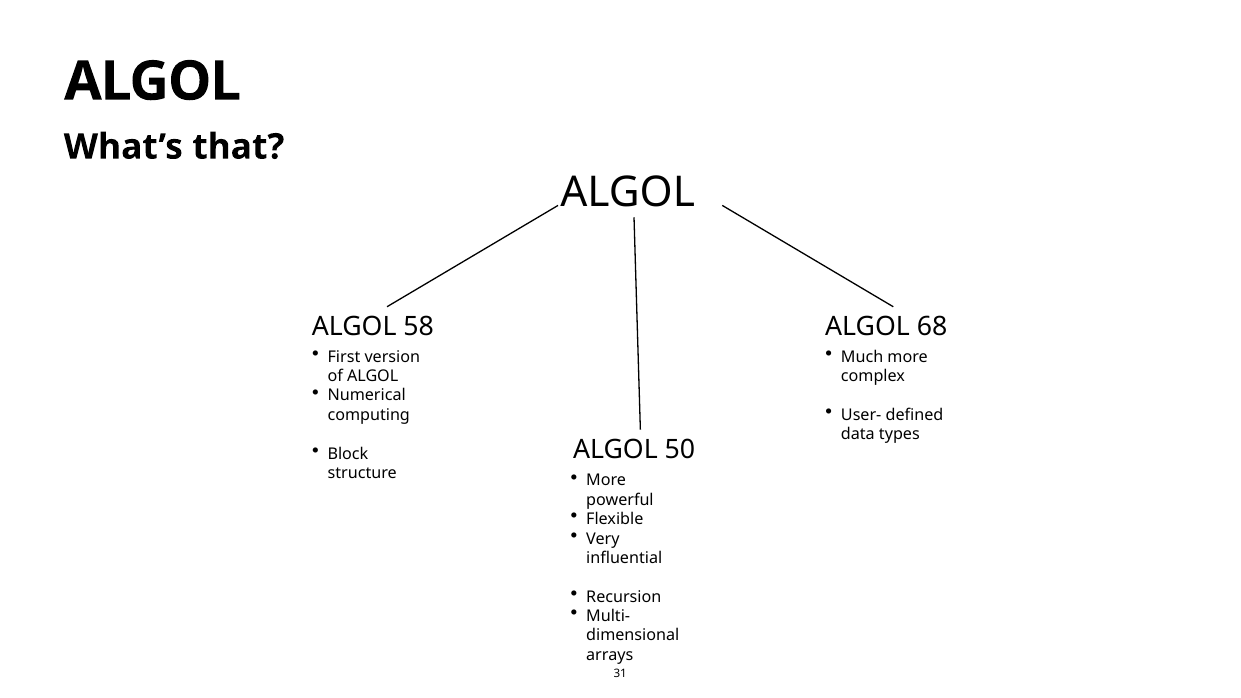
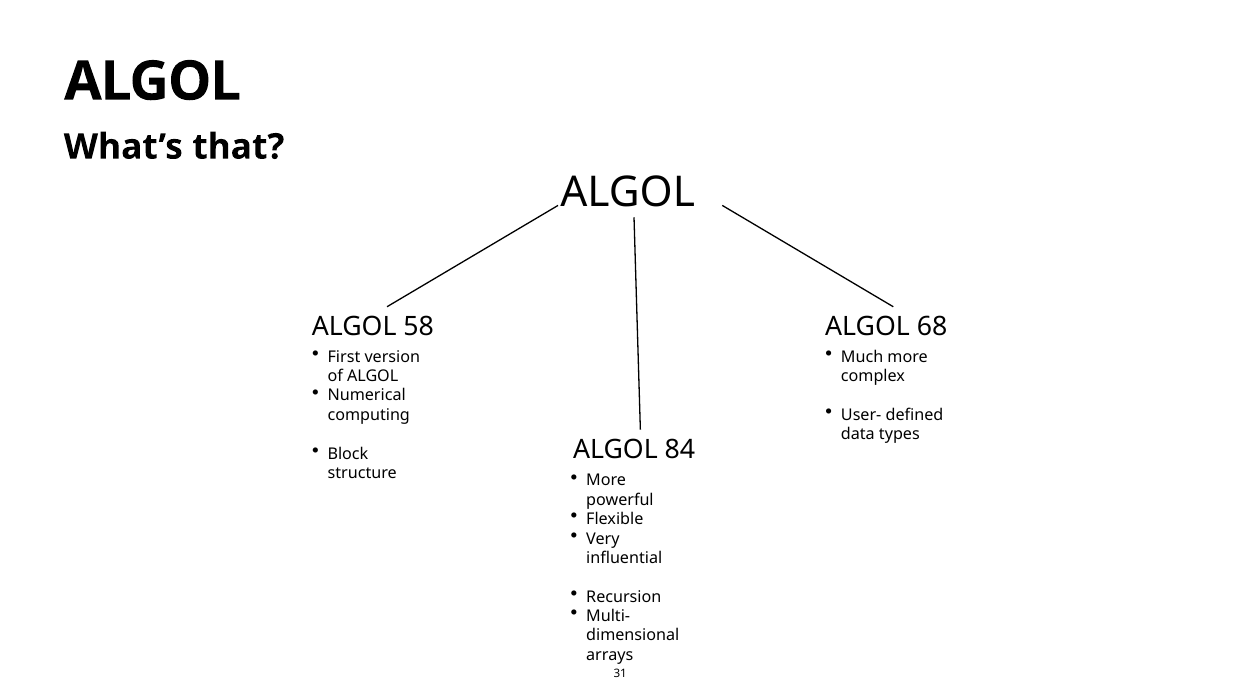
50: 50 -> 84 (680, 450)
